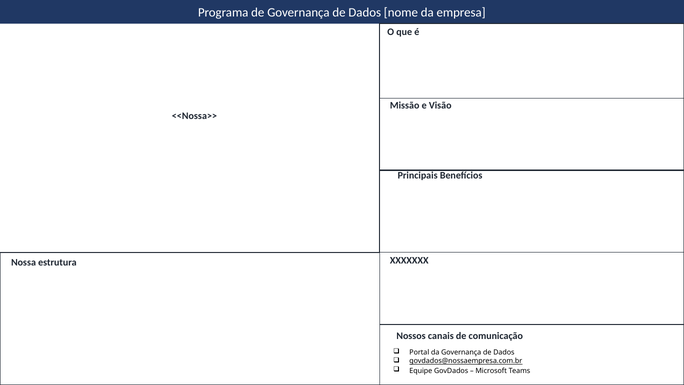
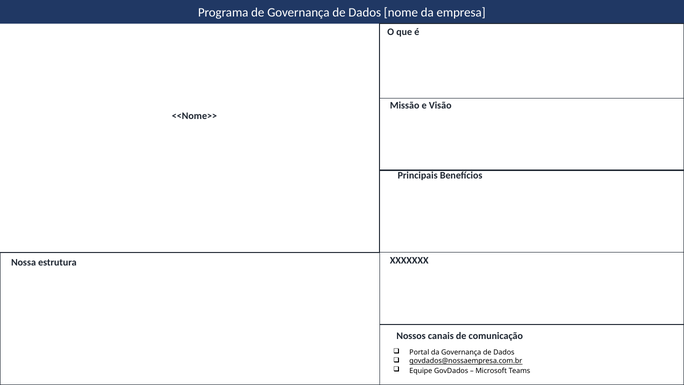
<<Nossa>>: <<Nossa>> -> <<Nome>> (194, 116)
